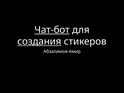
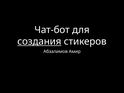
Чат-бот underline: present -> none (52, 30)
